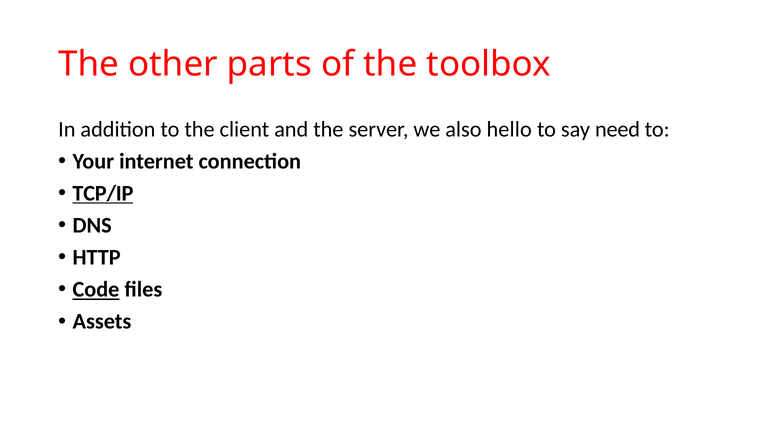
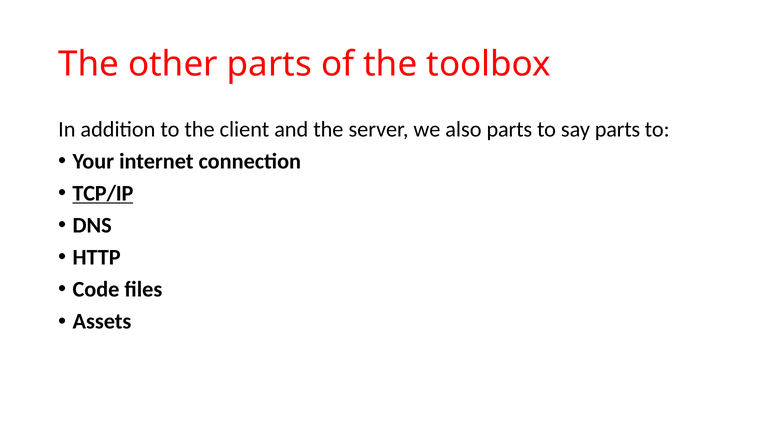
also hello: hello -> parts (509, 129)
say need: need -> parts (618, 129)
Code underline: present -> none (96, 289)
